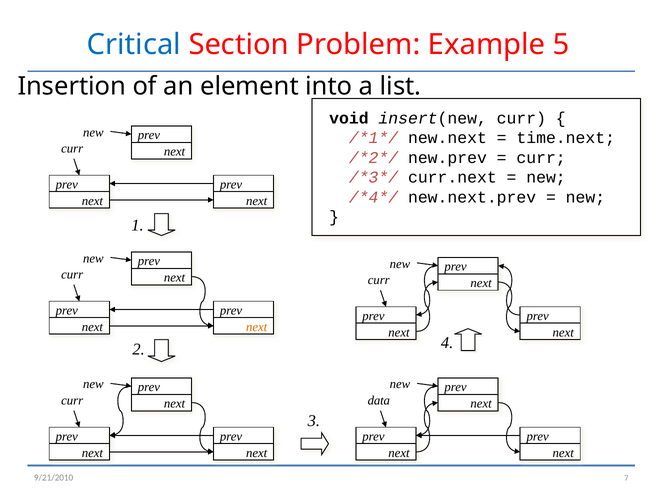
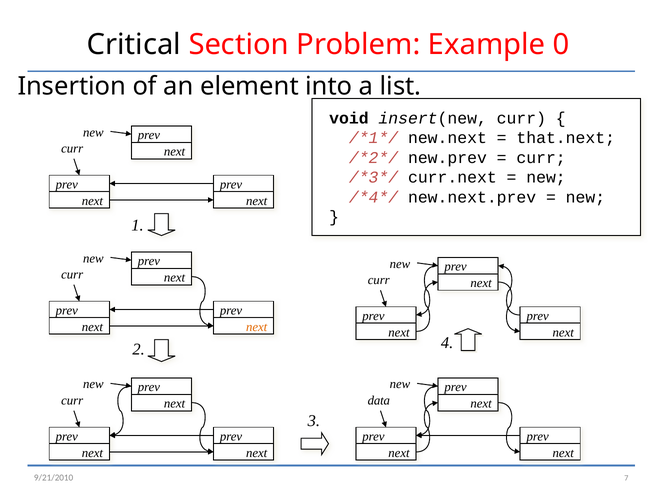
Critical colour: blue -> black (134, 45)
5: 5 -> 0 (561, 45)
time.next: time.next -> that.next (566, 138)
